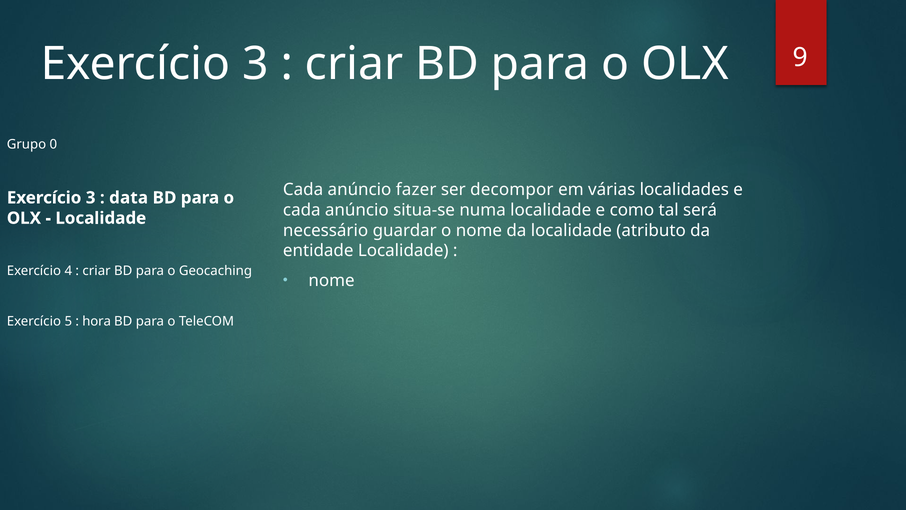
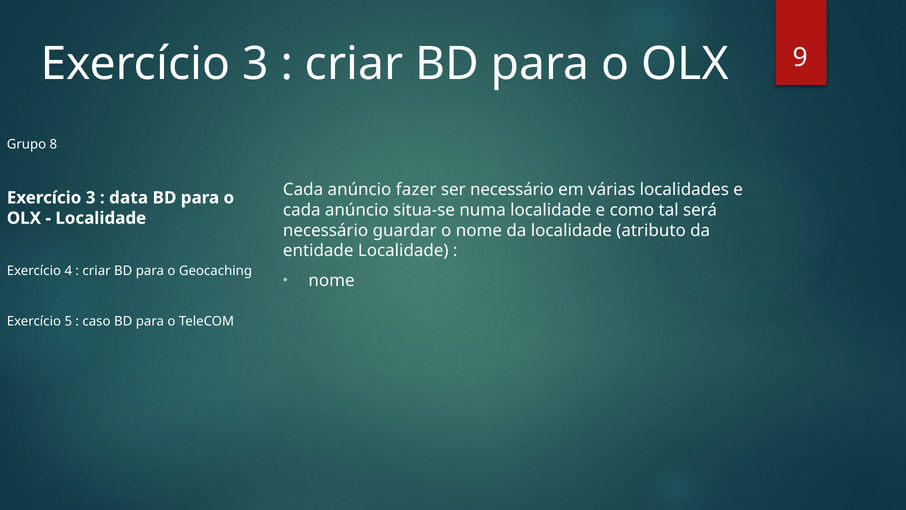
0: 0 -> 8 (53, 144)
ser decompor: decompor -> necessário (512, 189)
hora: hora -> caso (97, 321)
